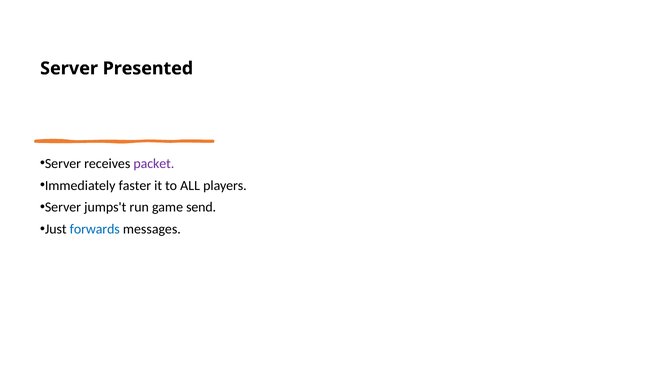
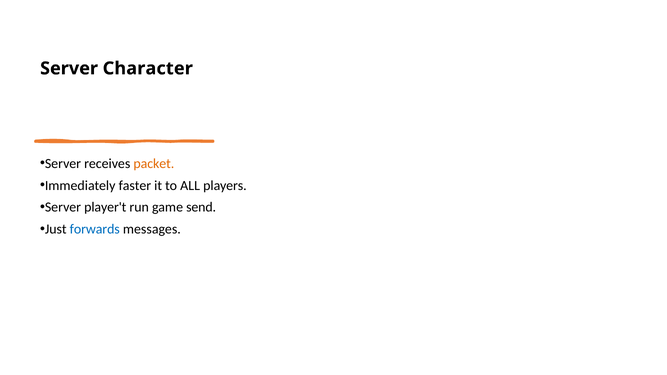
Presented: Presented -> Character (148, 68)
packet colour: purple -> orange (154, 164)
jumps't: jumps't -> player't (105, 207)
